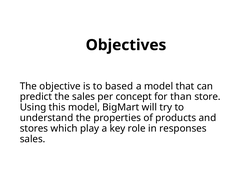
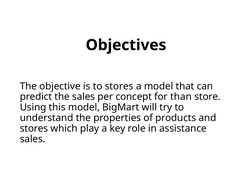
to based: based -> stores (119, 86)
responses: responses -> assistance (183, 129)
